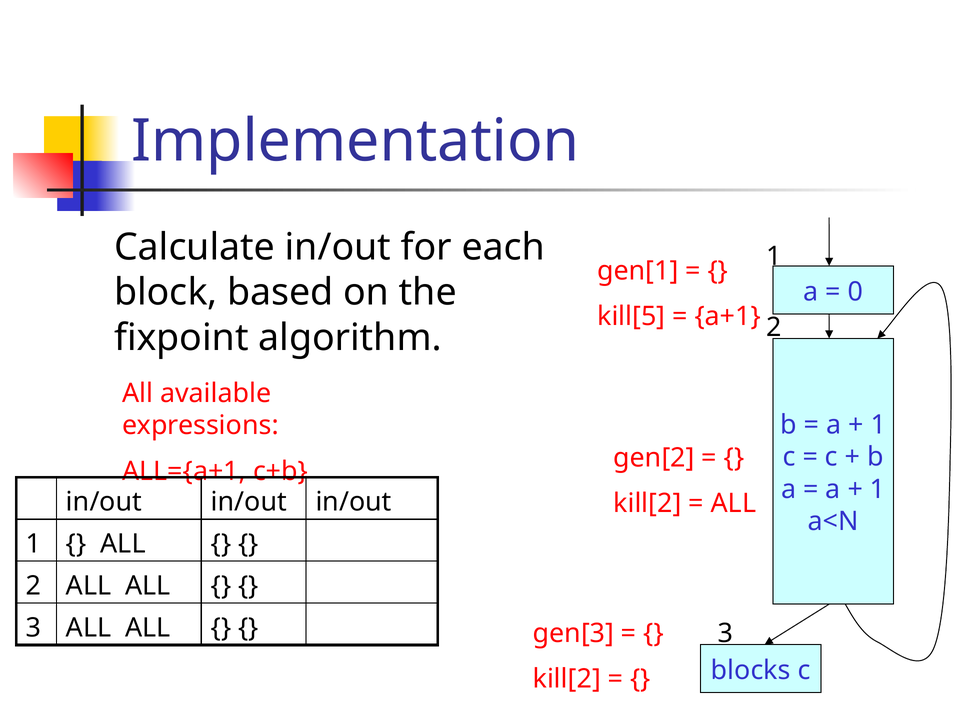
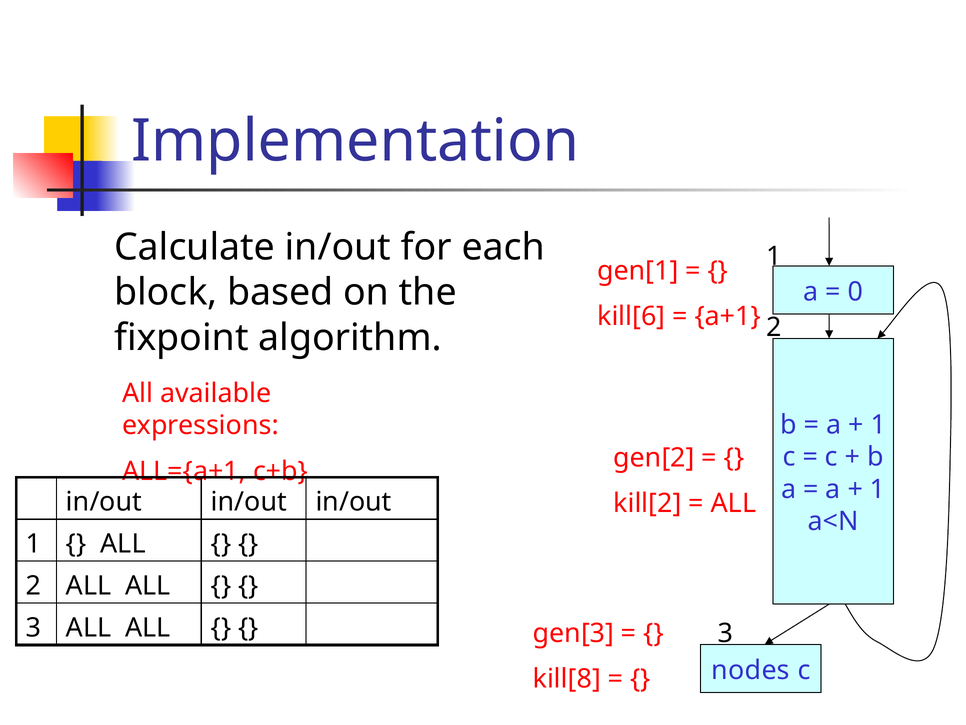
kill[5: kill[5 -> kill[6 (631, 316)
blocks: blocks -> nodes (751, 670)
kill[2: kill[2 -> kill[8 (567, 679)
